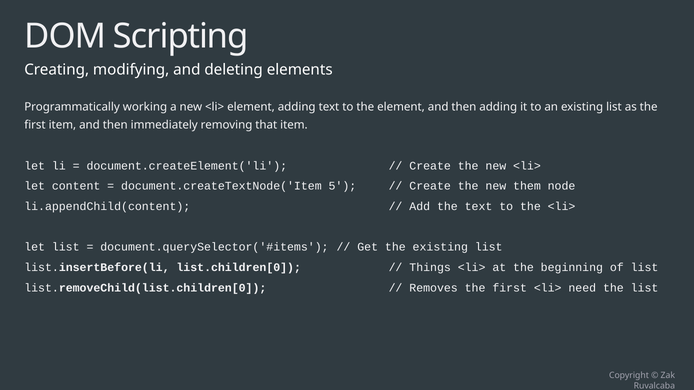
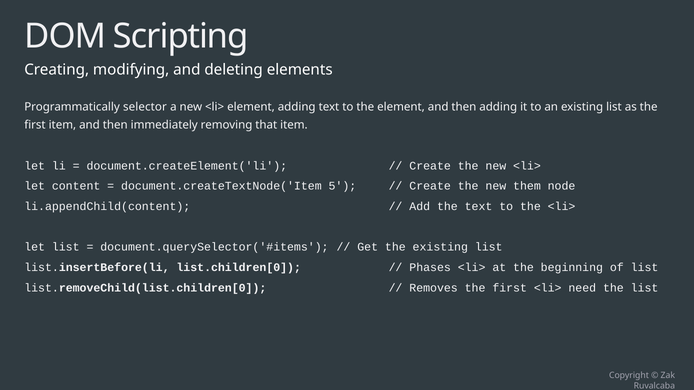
working: working -> selector (145, 107)
Things: Things -> Phases (430, 268)
